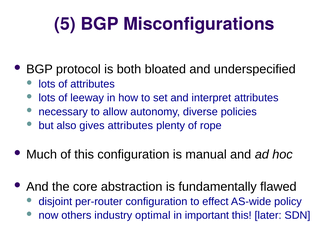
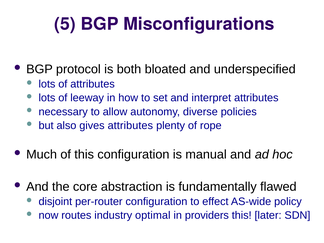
others: others -> routes (76, 215)
important: important -> providers (207, 215)
